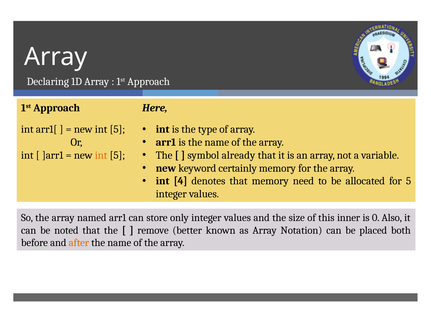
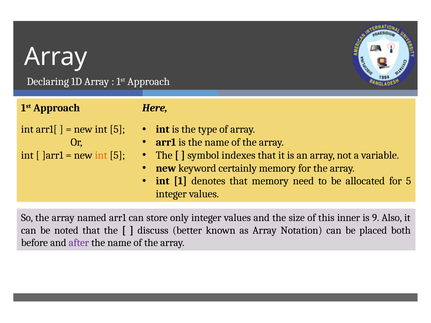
already: already -> indexes (238, 155)
4: 4 -> 1 (180, 181)
0: 0 -> 9 (376, 218)
remove: remove -> discuss (153, 230)
after colour: orange -> purple (79, 243)
